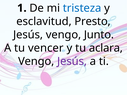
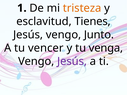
tristeza colour: blue -> orange (82, 8)
Presto: Presto -> Tienes (93, 21)
aclara: aclara -> venga (106, 48)
